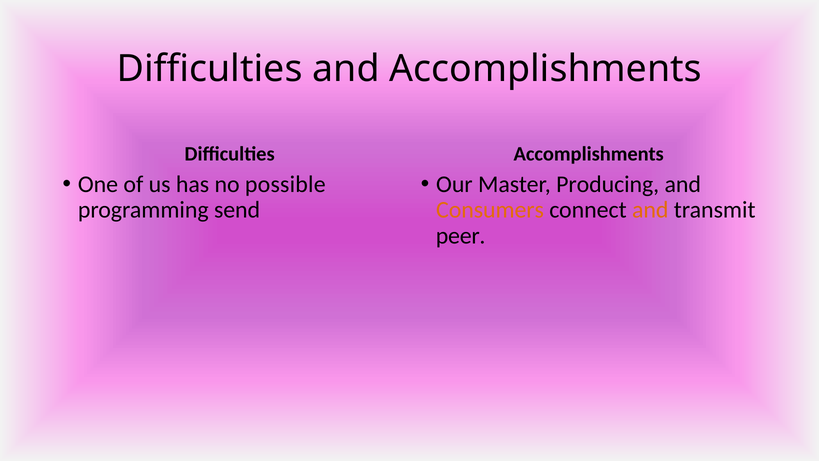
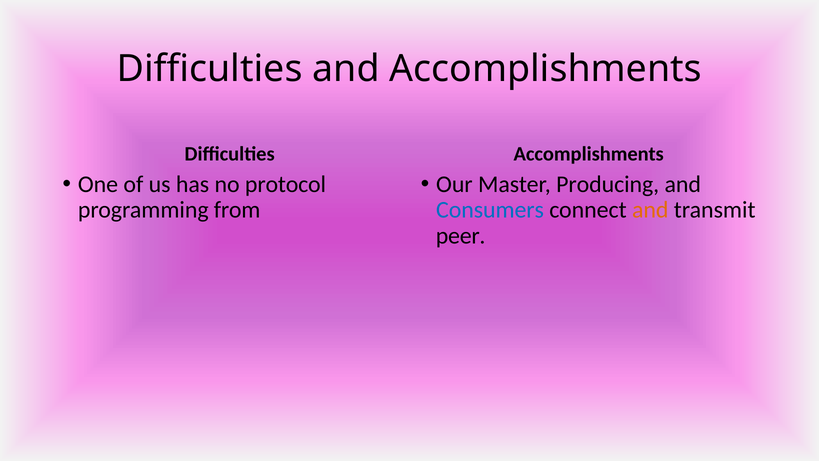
possible: possible -> protocol (286, 184)
send: send -> from (237, 210)
Consumers colour: orange -> blue (490, 210)
